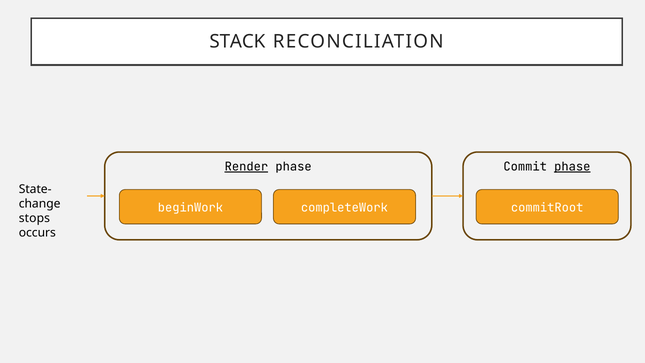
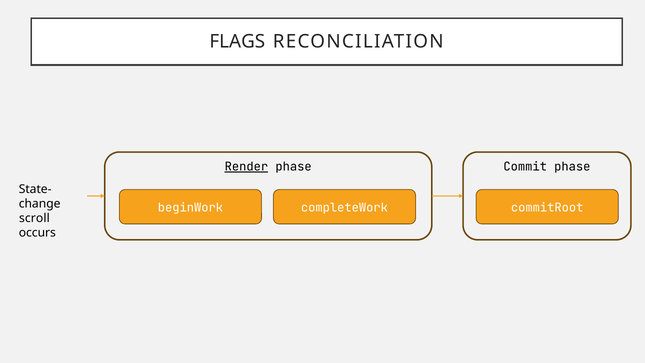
STACK: STACK -> FLAGS (237, 41)
phase underline: present -> none (572, 167)
stops: stops -> scroll (34, 218)
